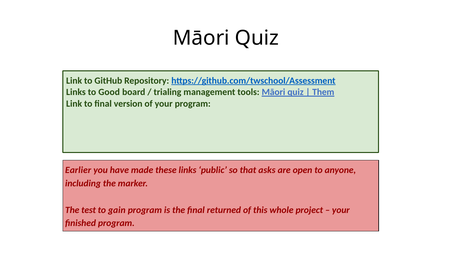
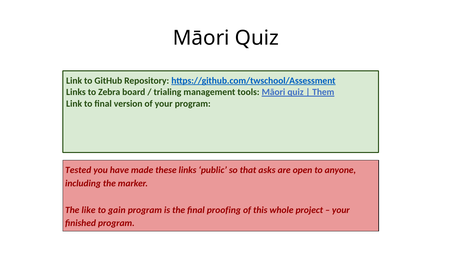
Good: Good -> Zebra (109, 92)
Earlier: Earlier -> Tested (78, 170)
test: test -> like (89, 210)
returned: returned -> proofing (224, 210)
